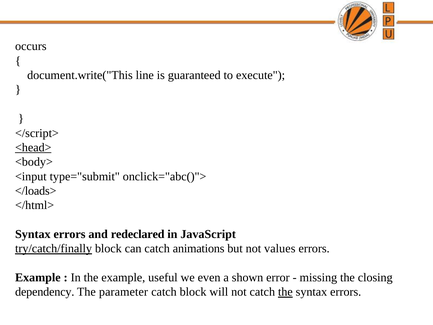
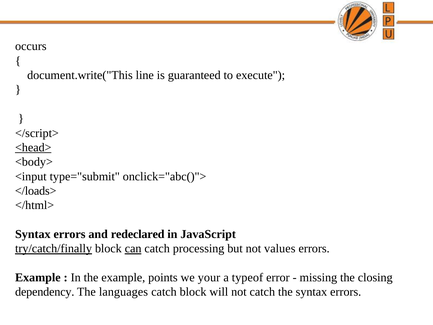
can underline: none -> present (133, 248)
animations: animations -> processing (199, 248)
useful: useful -> points (163, 277)
even: even -> your (209, 277)
shown: shown -> typeof (247, 277)
parameter: parameter -> languages (123, 292)
the underline: present -> none (285, 292)
